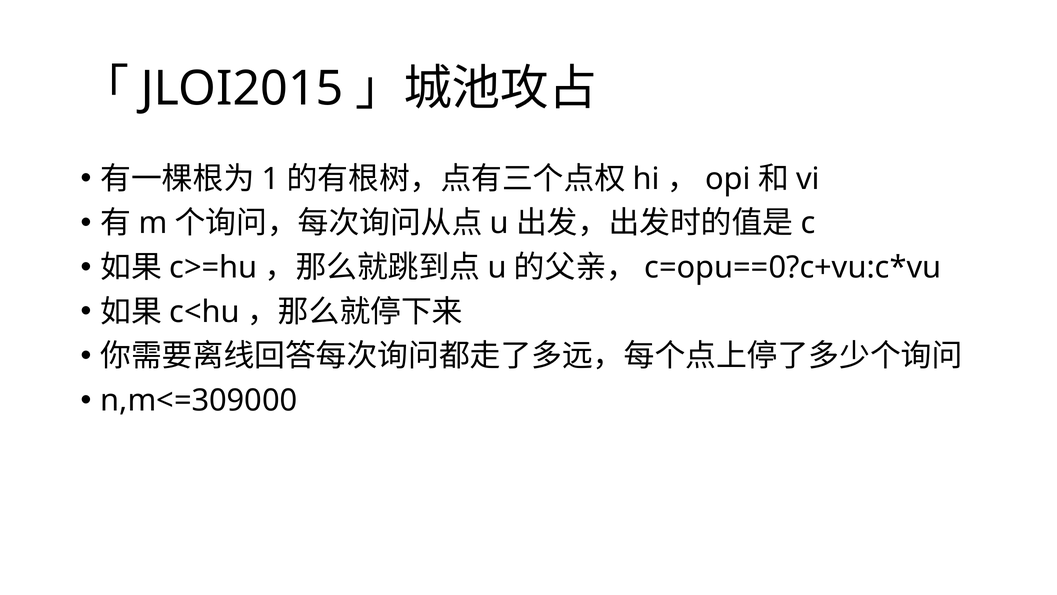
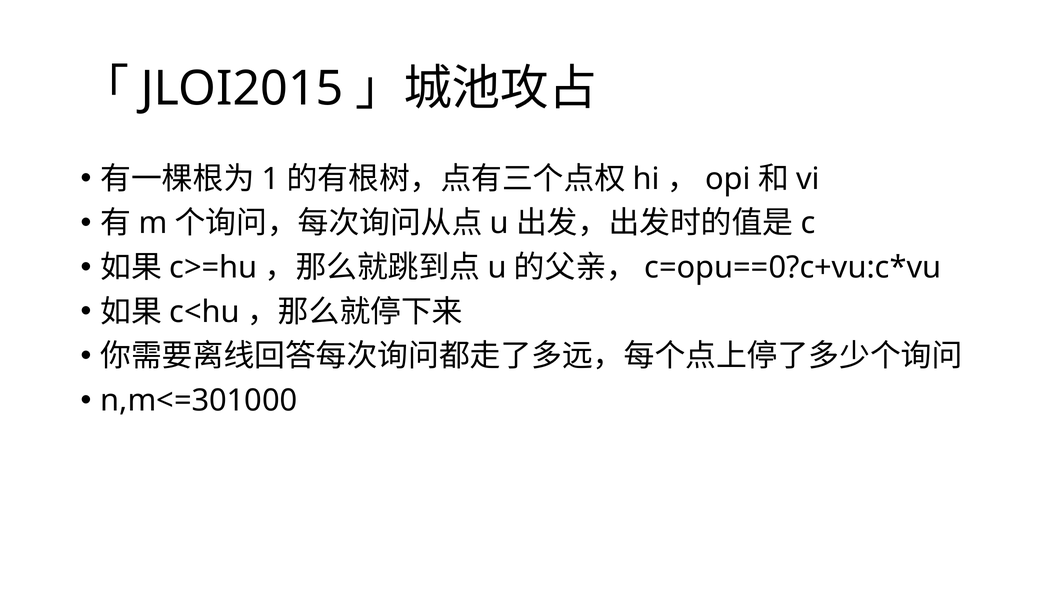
n,m<=309000: n,m<=309000 -> n,m<=301000 (199, 400)
